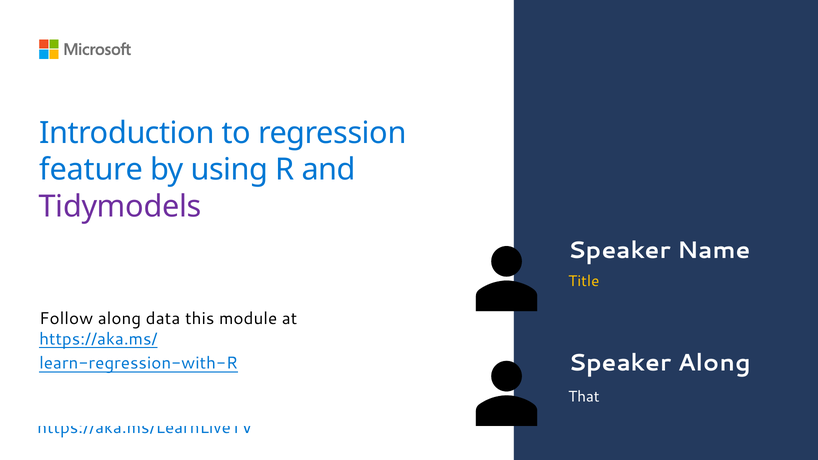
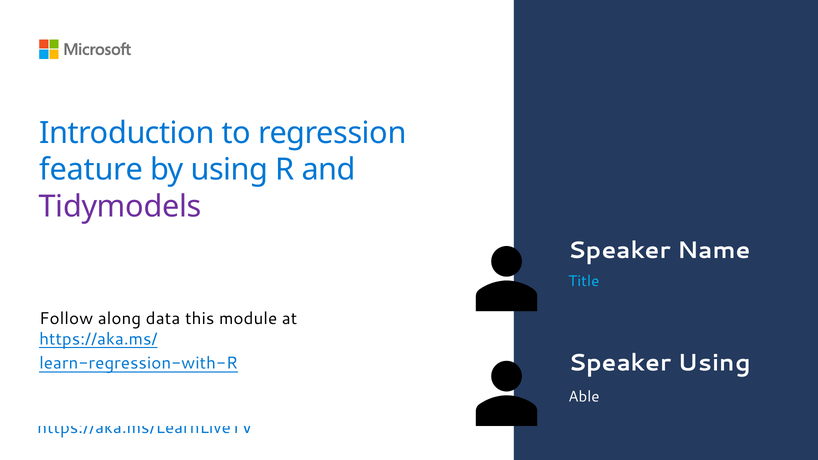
Title colour: yellow -> light blue (584, 281)
Speaker Along: Along -> Using (714, 363)
That: That -> Able (584, 397)
